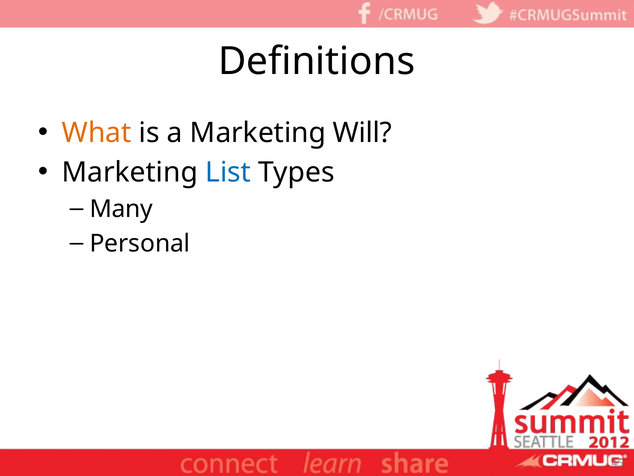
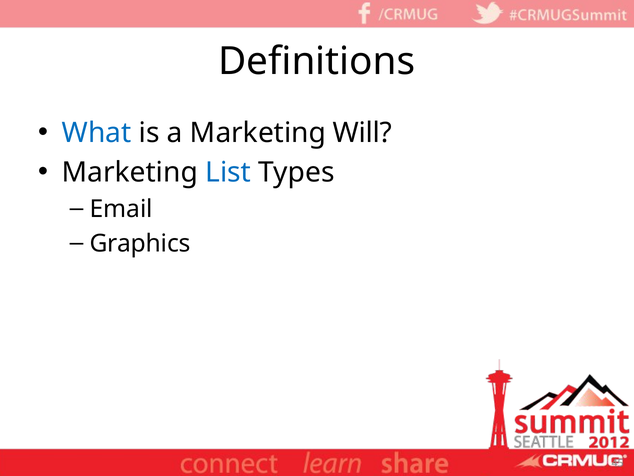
What colour: orange -> blue (97, 133)
Many: Many -> Email (121, 209)
Personal: Personal -> Graphics (140, 243)
